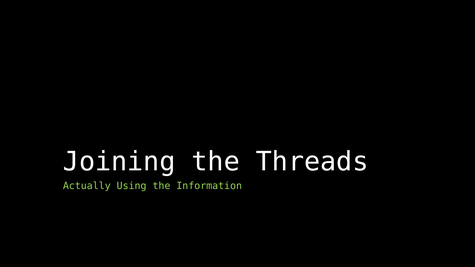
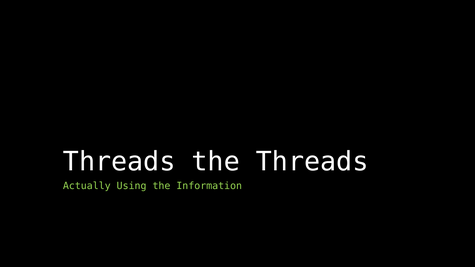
Joining: Joining -> Threads (119, 162)
